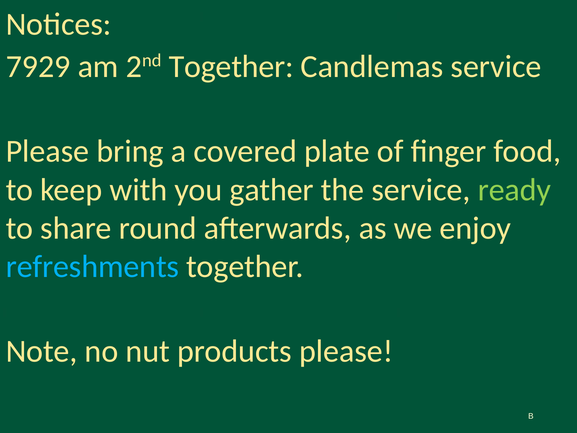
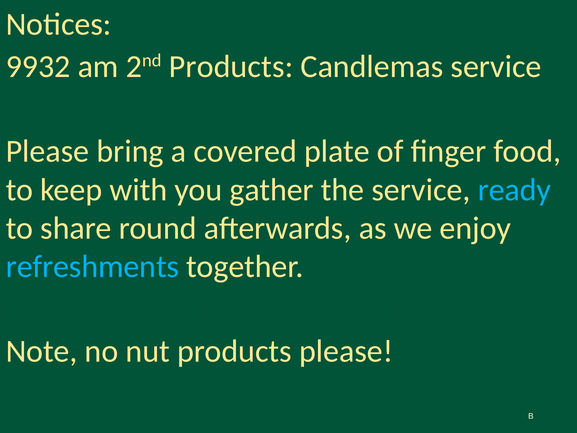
7929: 7929 -> 9932 (38, 67)
2nd Together: Together -> Products (231, 67)
ready colour: light green -> light blue (514, 190)
